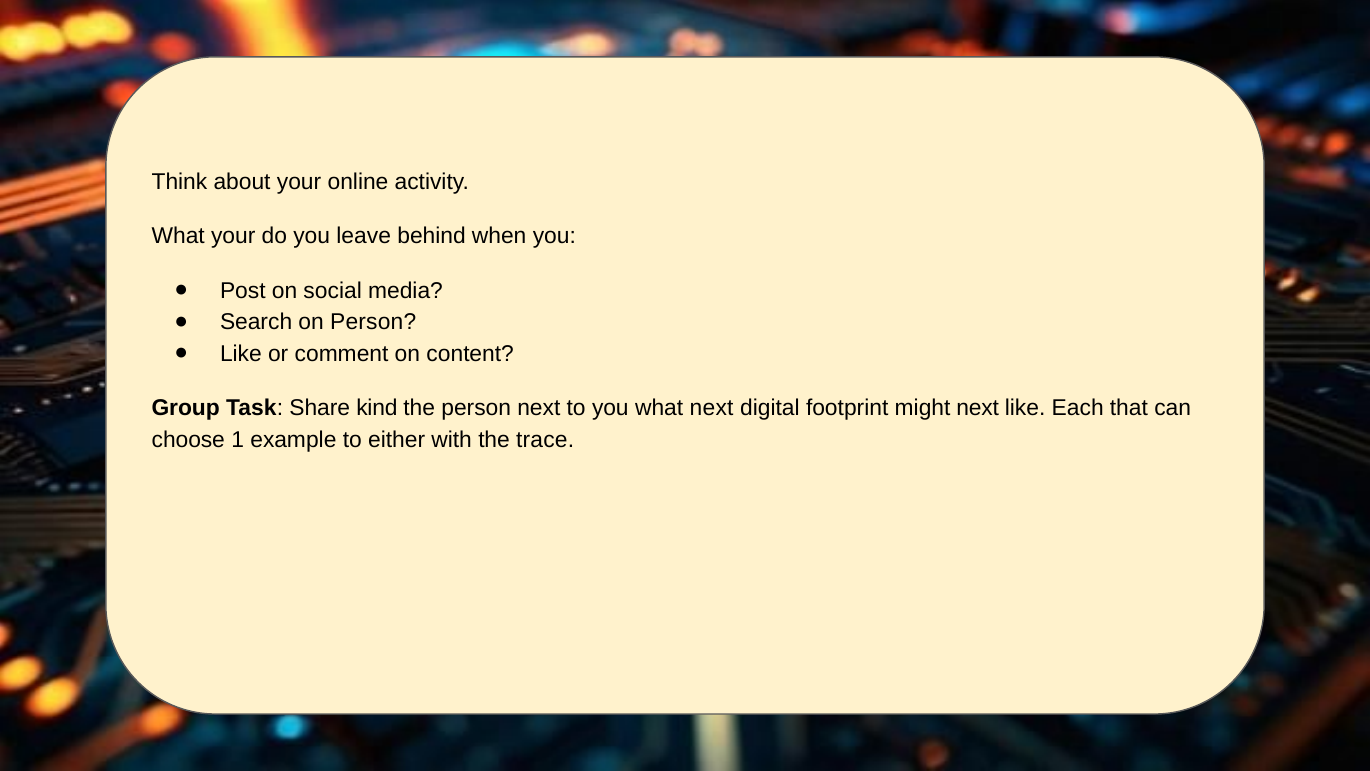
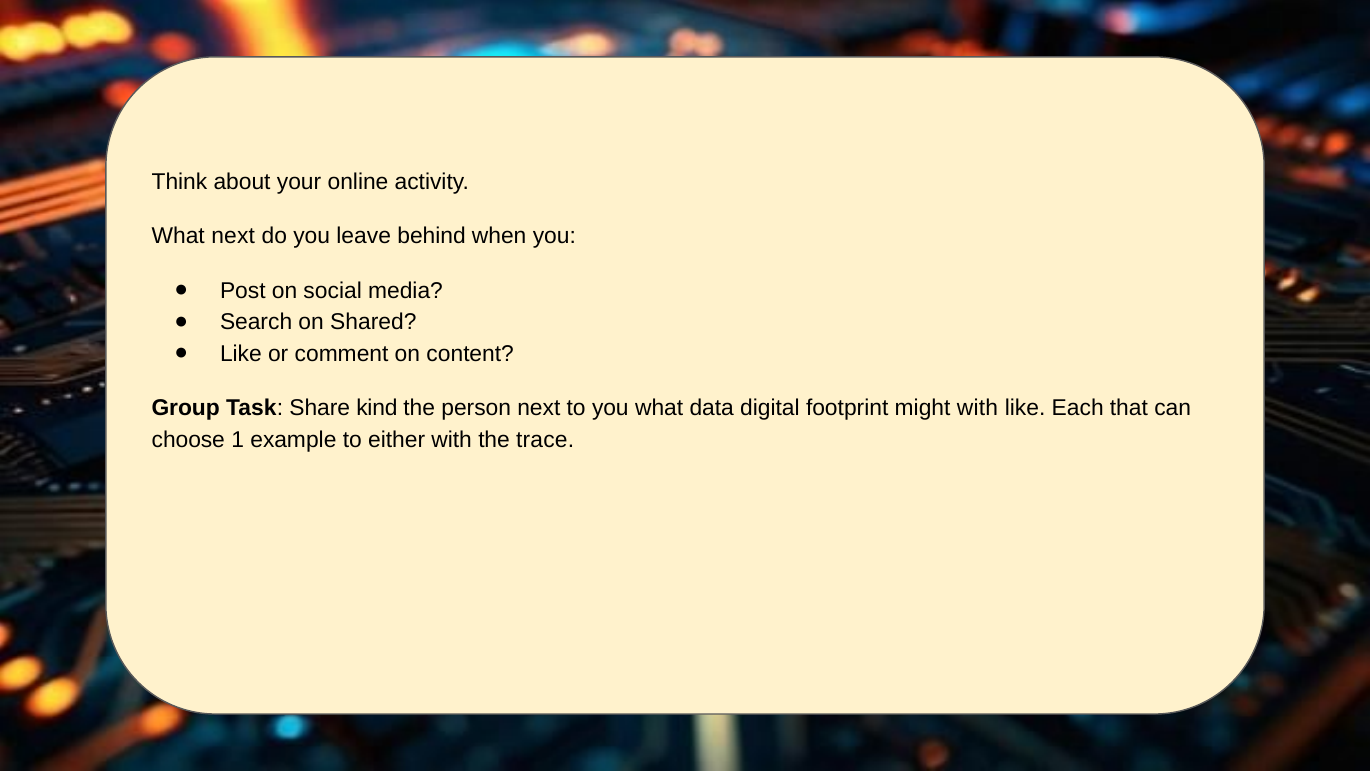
What your: your -> next (233, 236)
on Person: Person -> Shared (373, 322)
what next: next -> data (712, 408)
might next: next -> with (977, 408)
